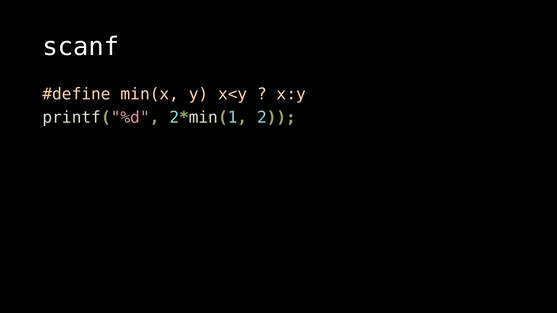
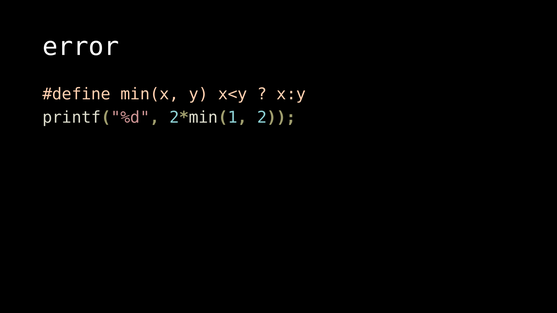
scanf: scanf -> error (81, 47)
